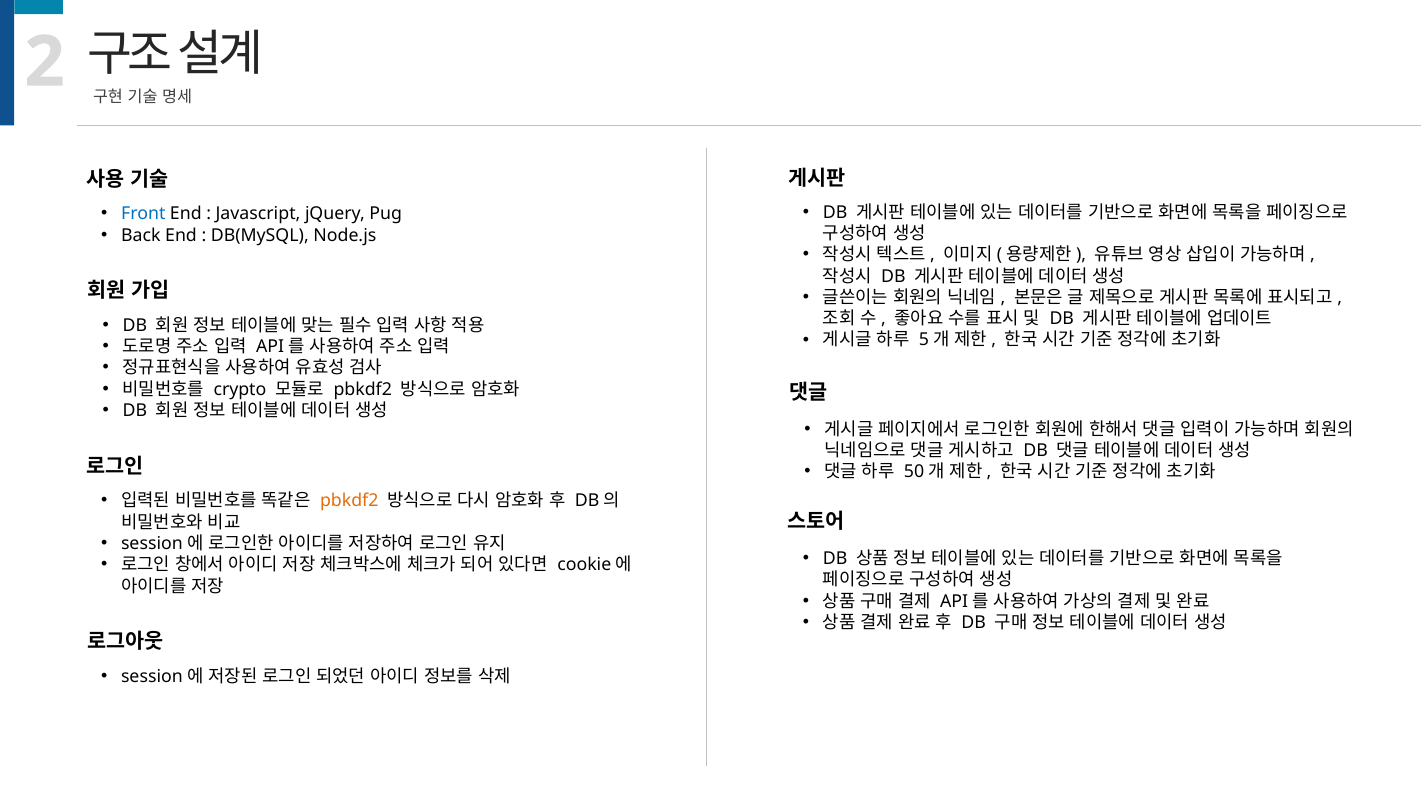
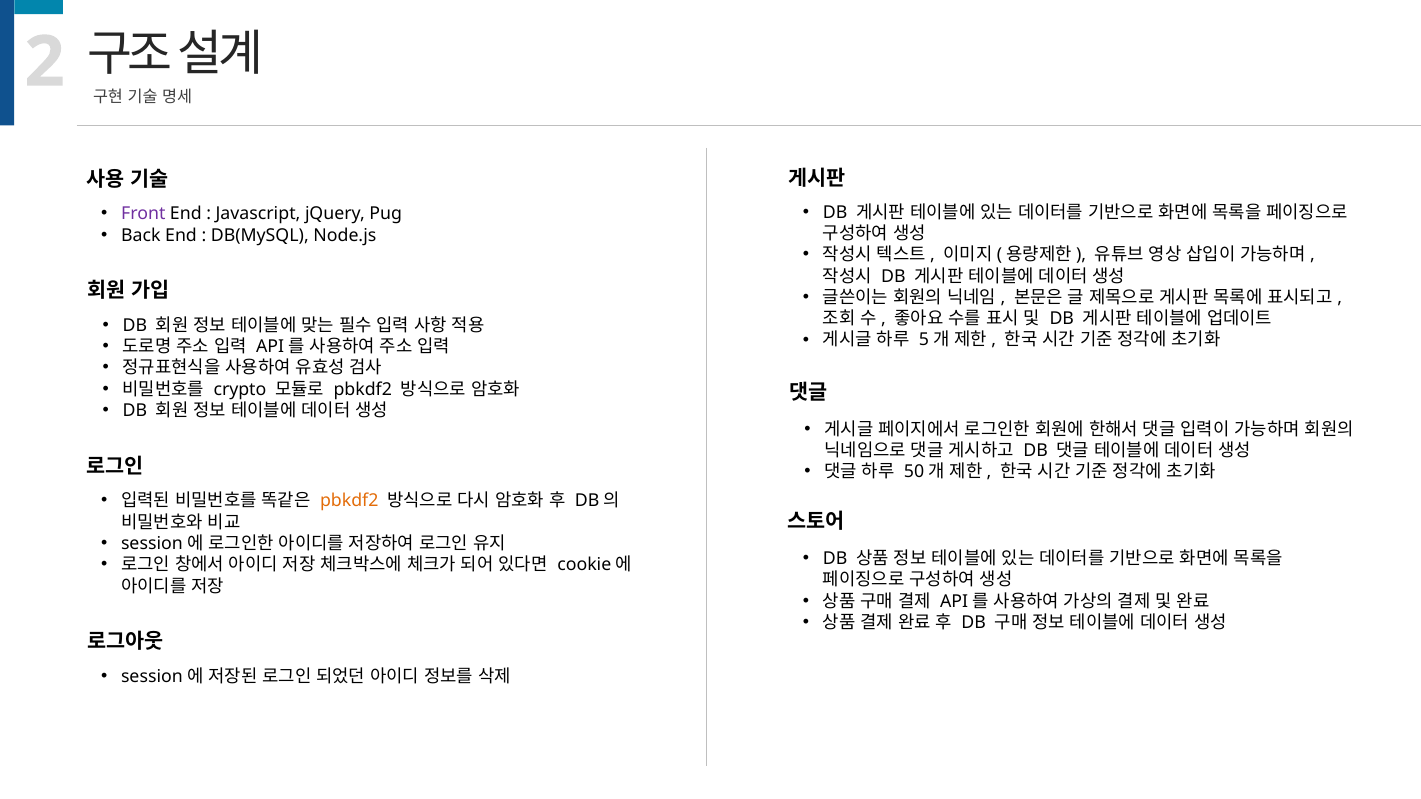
Front colour: blue -> purple (143, 214)
